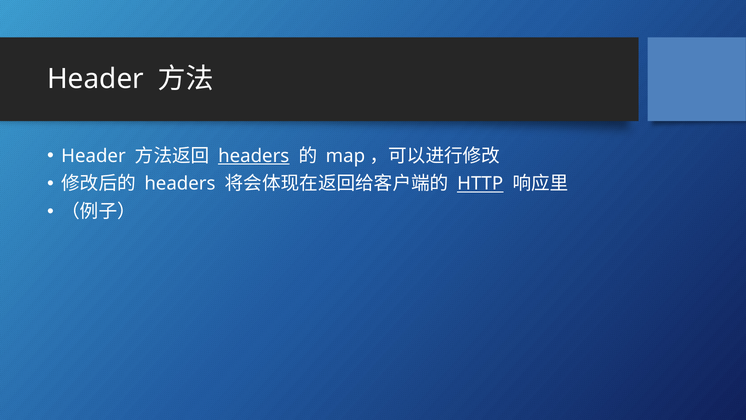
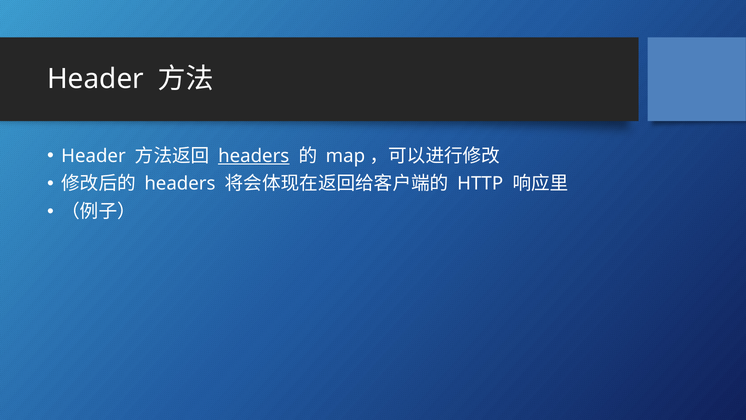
HTTP underline: present -> none (480, 184)
